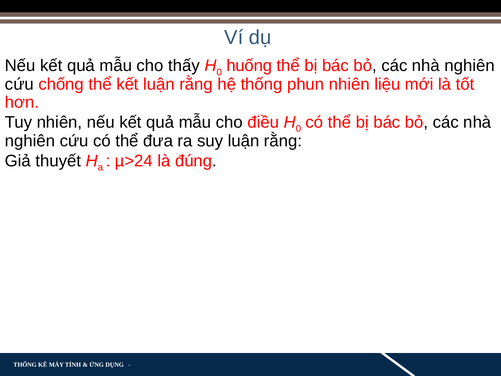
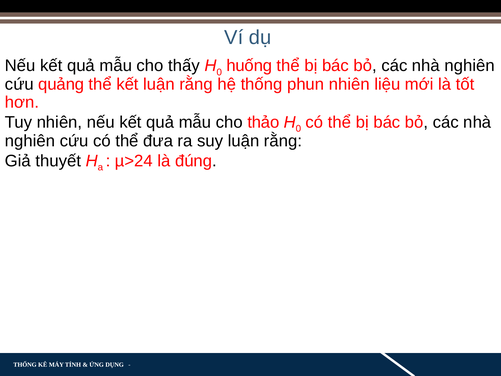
chống: chống -> quảng (61, 84)
điều: điều -> thảo (263, 122)
